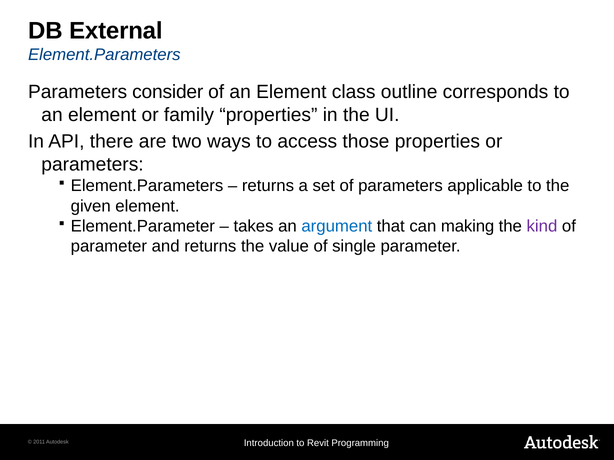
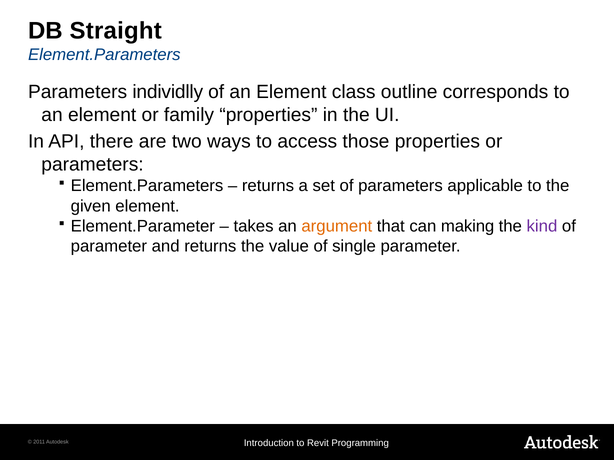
External: External -> Straight (116, 31)
consider: consider -> individlly (168, 92)
argument colour: blue -> orange (337, 226)
